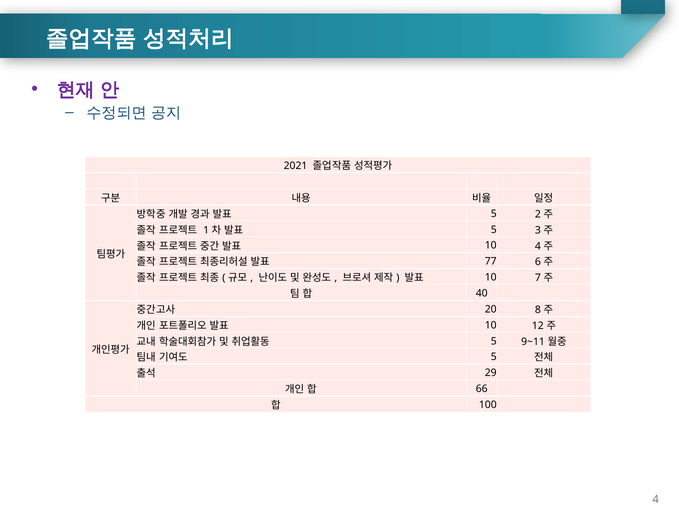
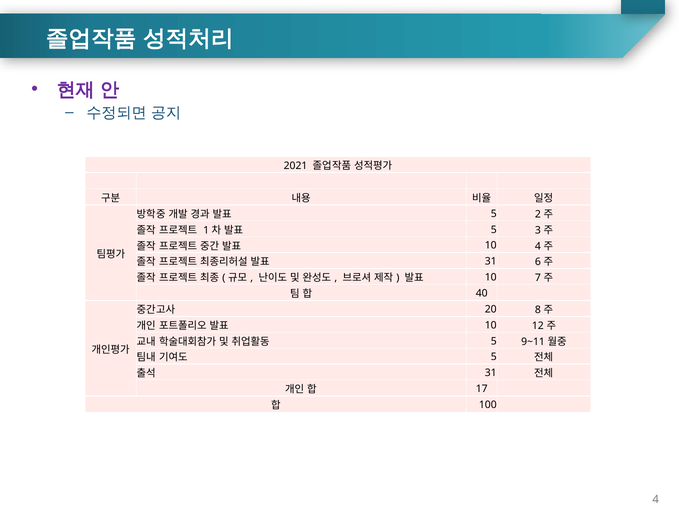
77: 77 -> 31 (491, 262)
29: 29 -> 31 (491, 373)
66: 66 -> 17 (482, 389)
